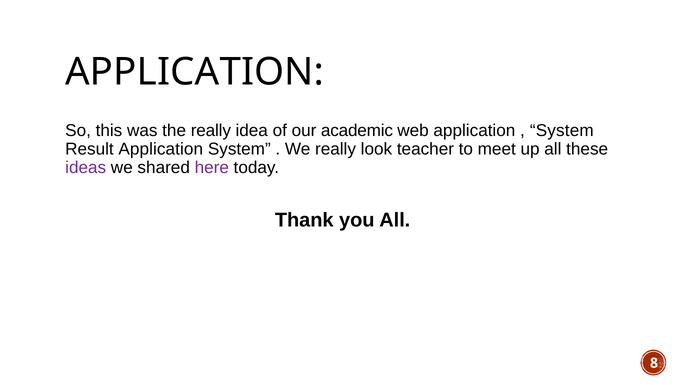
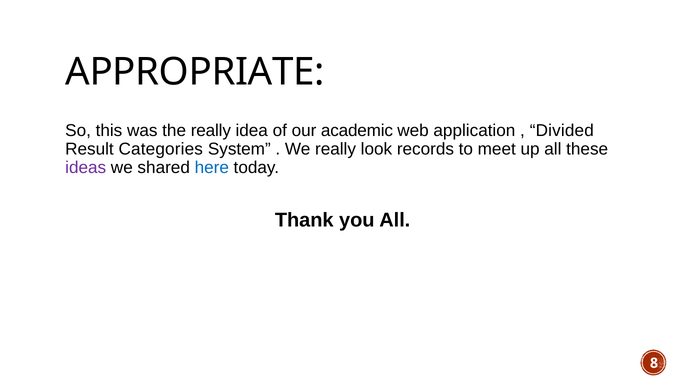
APPLICATION: APPLICATION -> APPROPRIATE (195, 72)
System: System -> Divided (562, 131)
Result Application: Application -> Categories (161, 149)
teacher: teacher -> records (425, 149)
here colour: purple -> blue (212, 168)
